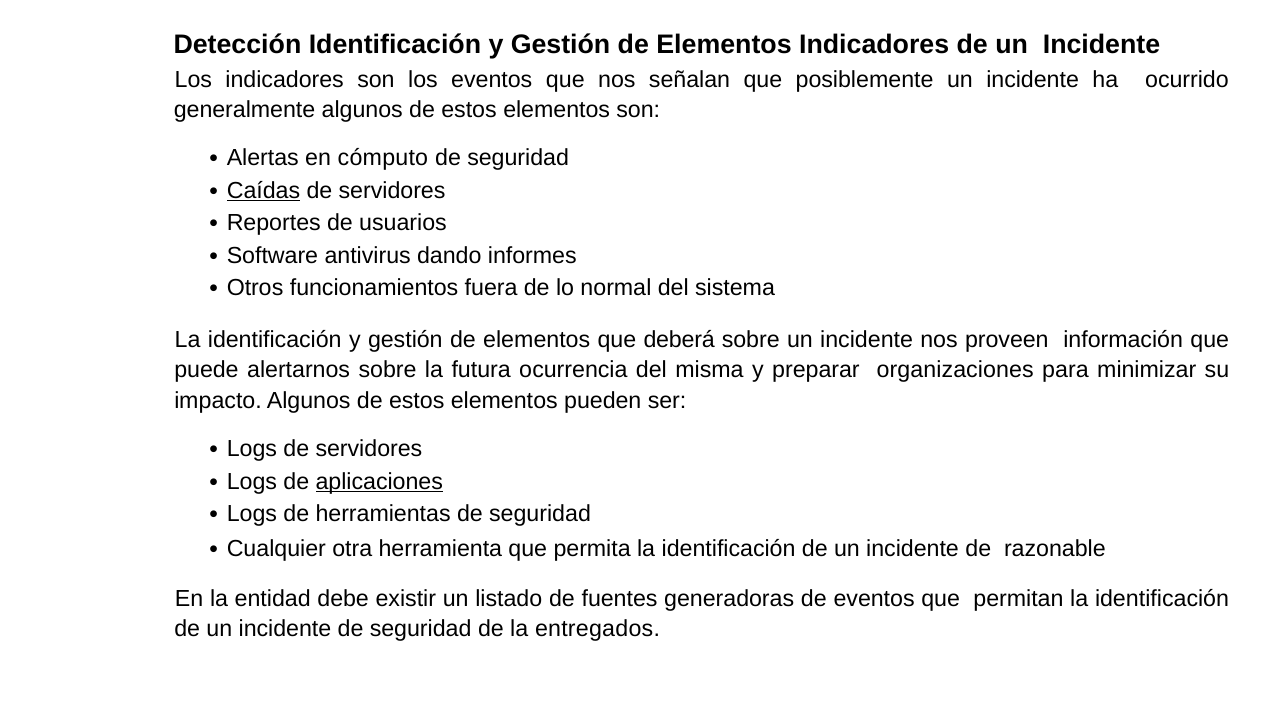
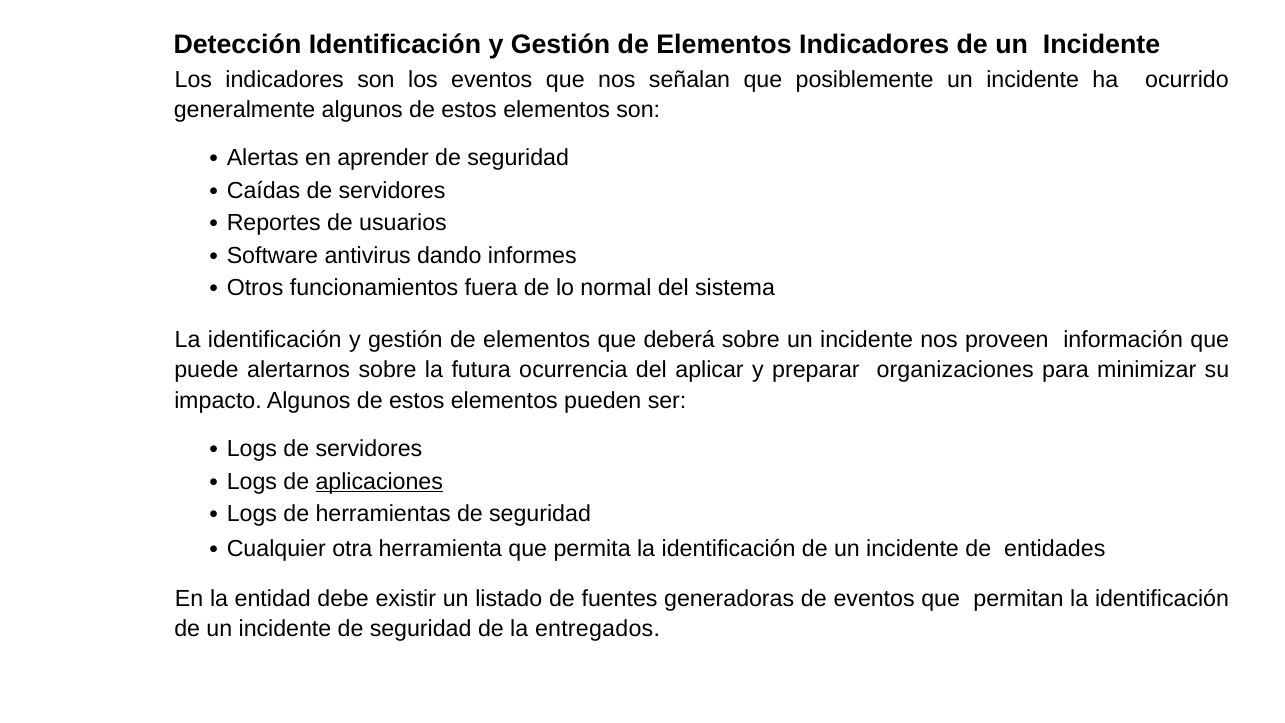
cómputo: cómputo -> aprender (383, 158)
Caídas underline: present -> none (263, 190)
misma: misma -> aplicar (710, 370)
razonable: razonable -> entidades (1055, 549)
